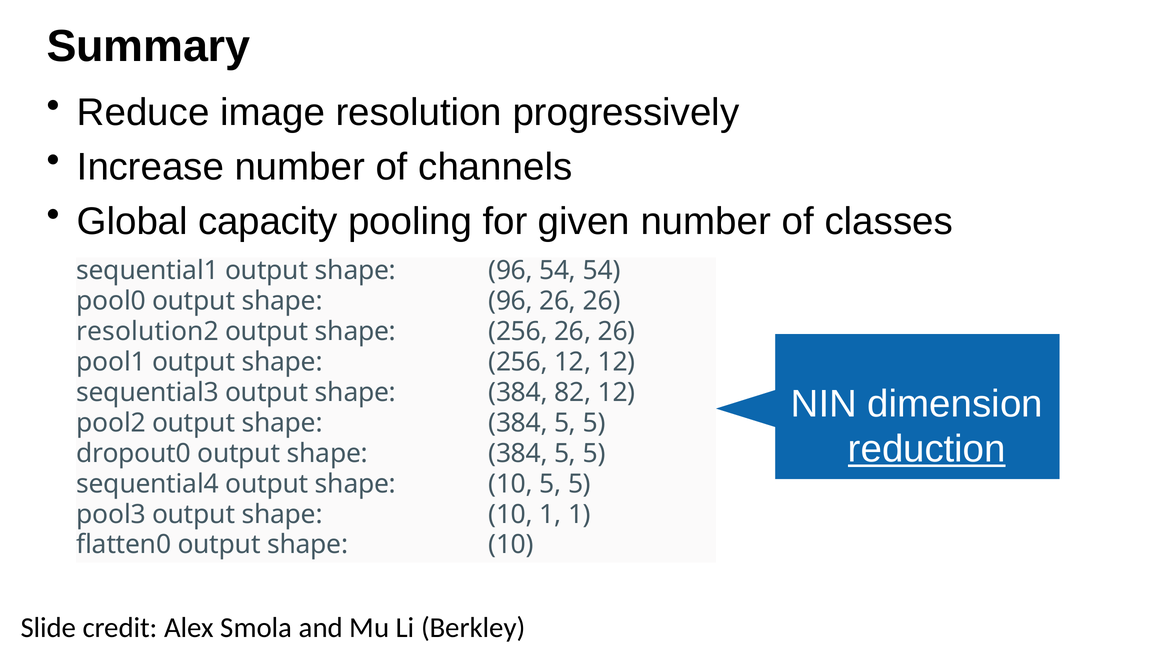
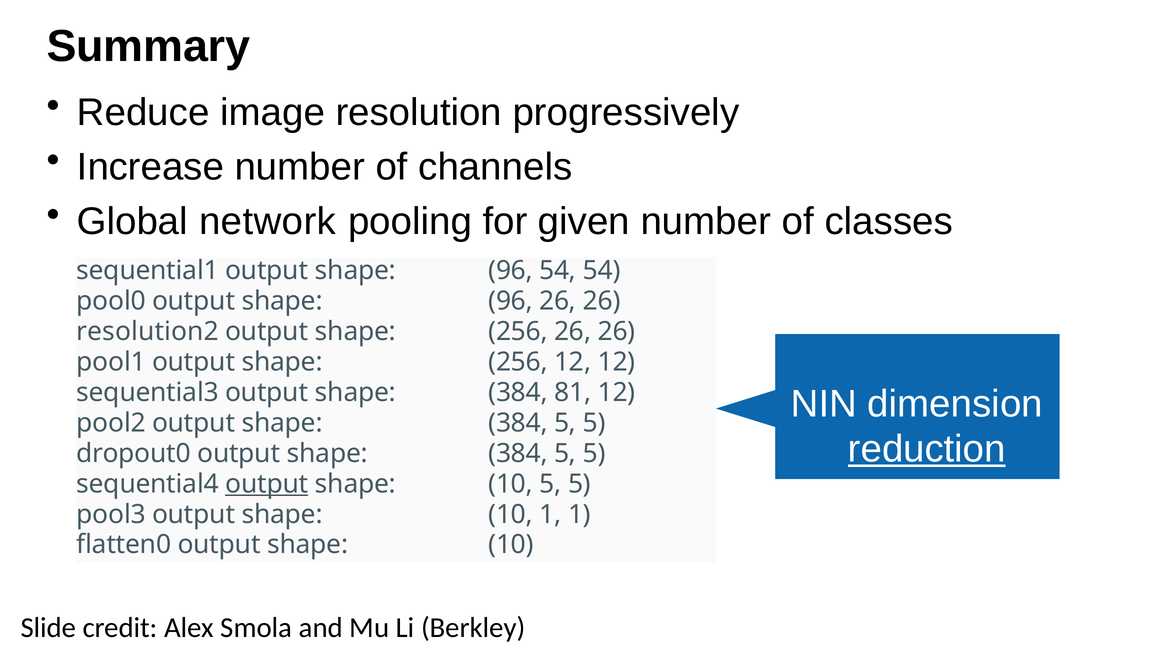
capacity: capacity -> network (268, 221)
82: 82 -> 81 (573, 392)
output underline: none -> present (267, 484)
